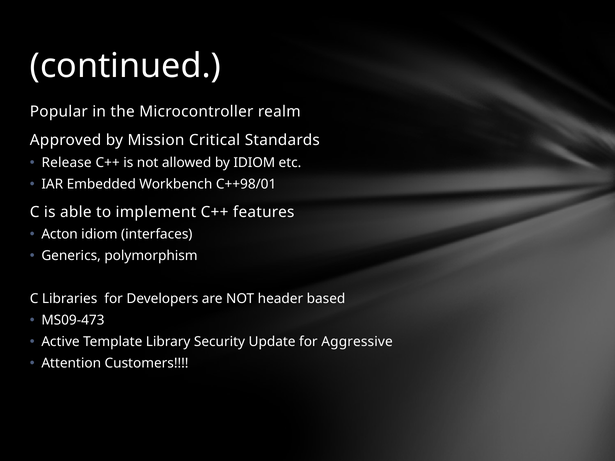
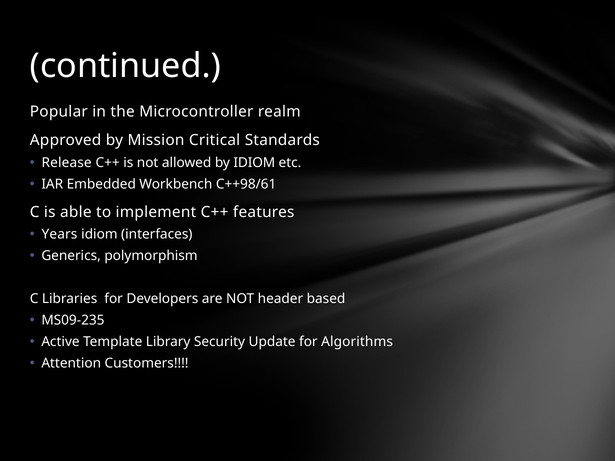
C++98/01: C++98/01 -> C++98/61 (246, 184)
Acton: Acton -> Years (59, 235)
MS09-473: MS09-473 -> MS09-235 (73, 321)
Aggressive: Aggressive -> Algorithms (357, 342)
